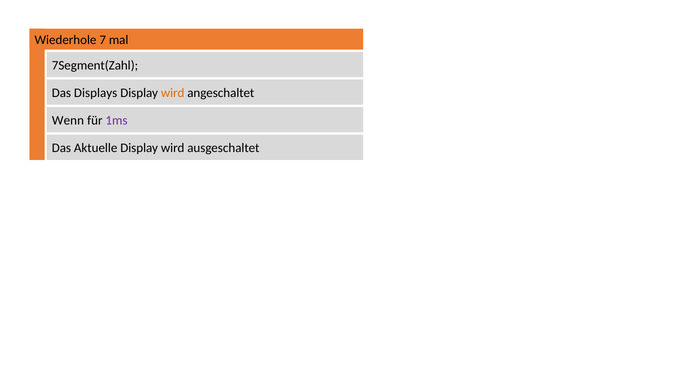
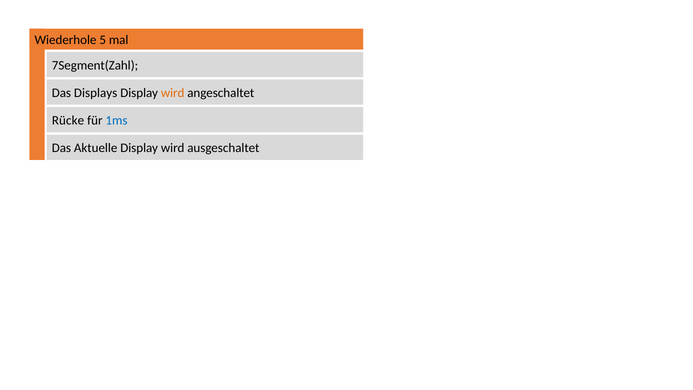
7: 7 -> 5 (103, 40)
Wenn: Wenn -> Rücke (68, 121)
1ms colour: purple -> blue (116, 121)
